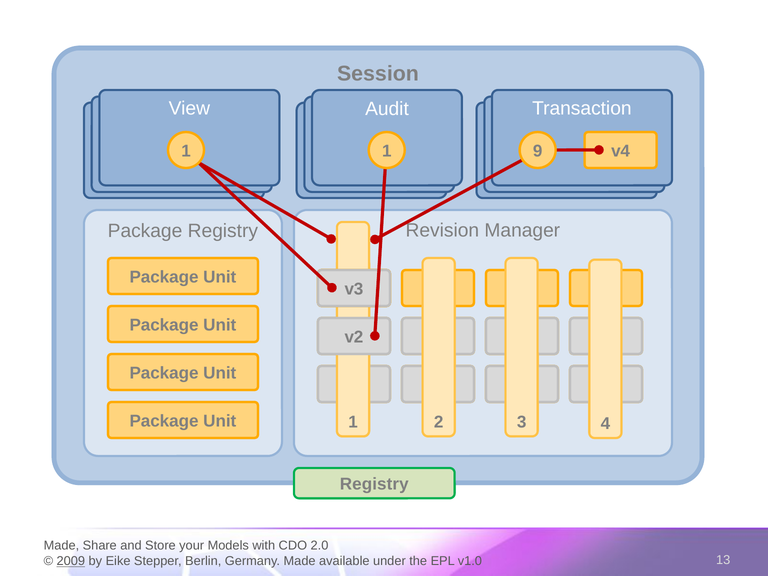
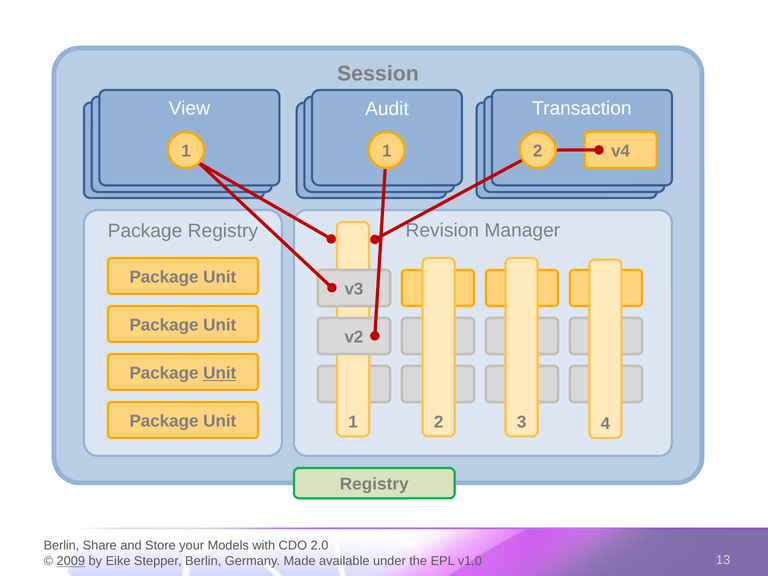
1 9: 9 -> 2 (538, 151)
Unit underline: none -> present (220, 373)
Made: Made -> Berlin (61, 546)
